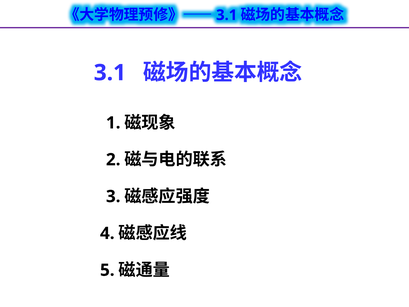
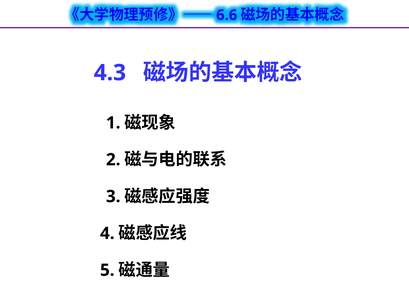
3.1: 3.1 -> 6.6 (227, 15)
3.1: 3.1 -> 4.3 (110, 73)
